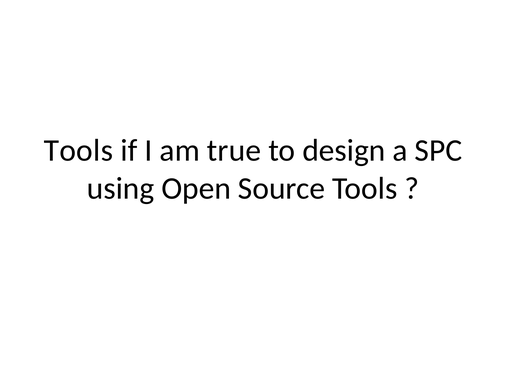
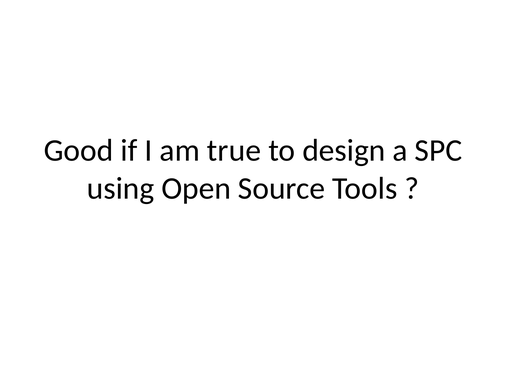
Tools: Tools -> Good (79, 151)
